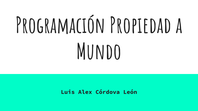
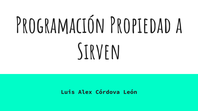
Mundo: Mundo -> Sirven (99, 52)
